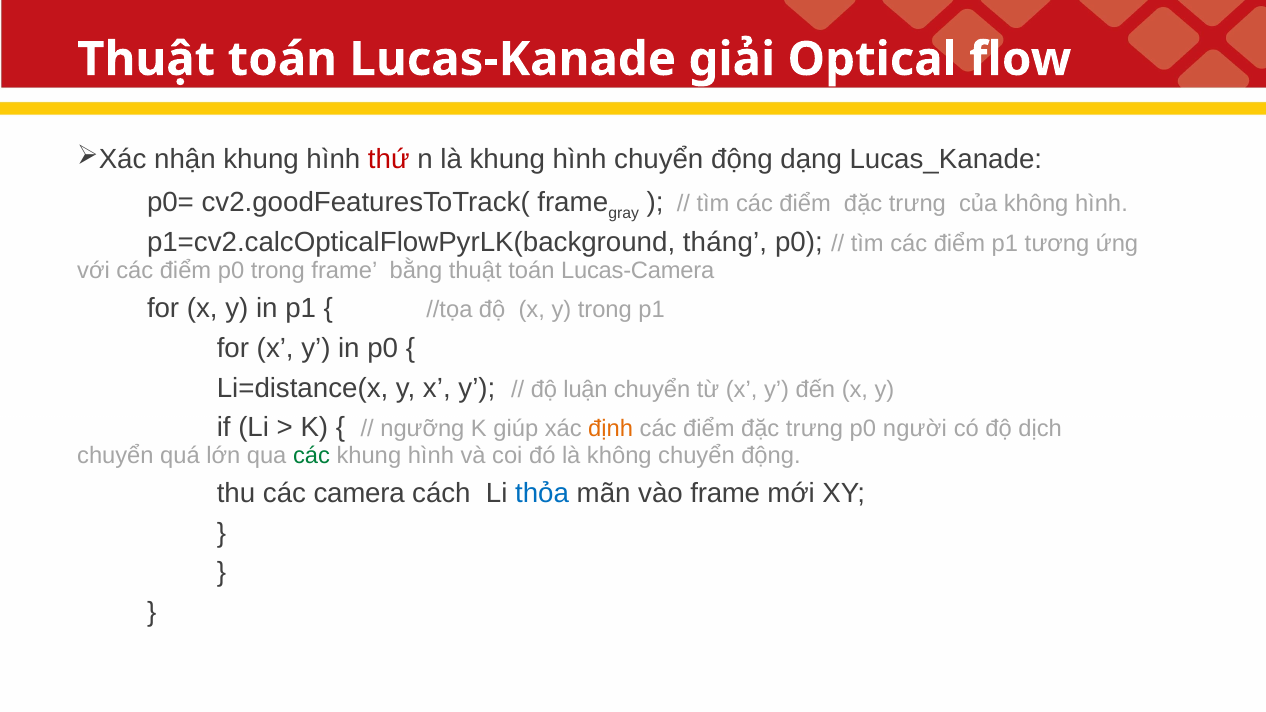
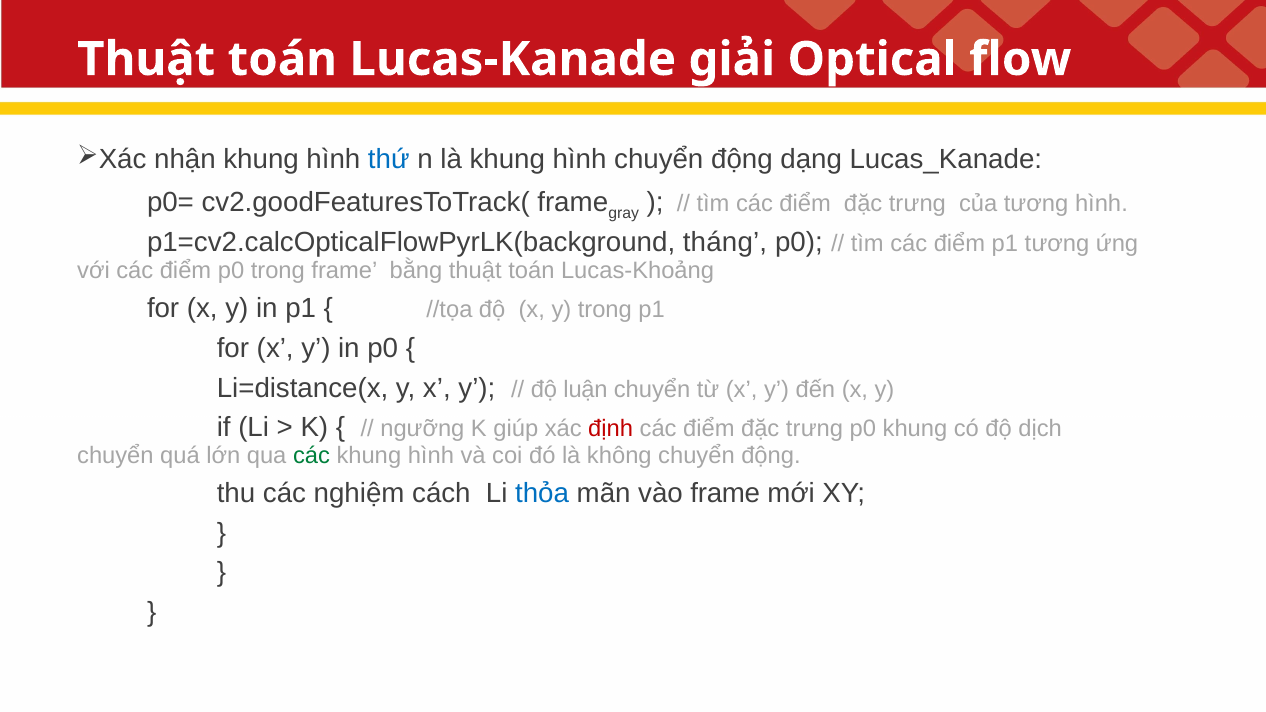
thứ colour: red -> blue (389, 159)
của không: không -> tương (1036, 204)
Lucas-Camera: Lucas-Camera -> Lucas-Khoảng (638, 271)
định colour: orange -> red (611, 429)
p0 người: người -> khung (915, 429)
camera: camera -> nghiệm (359, 493)
